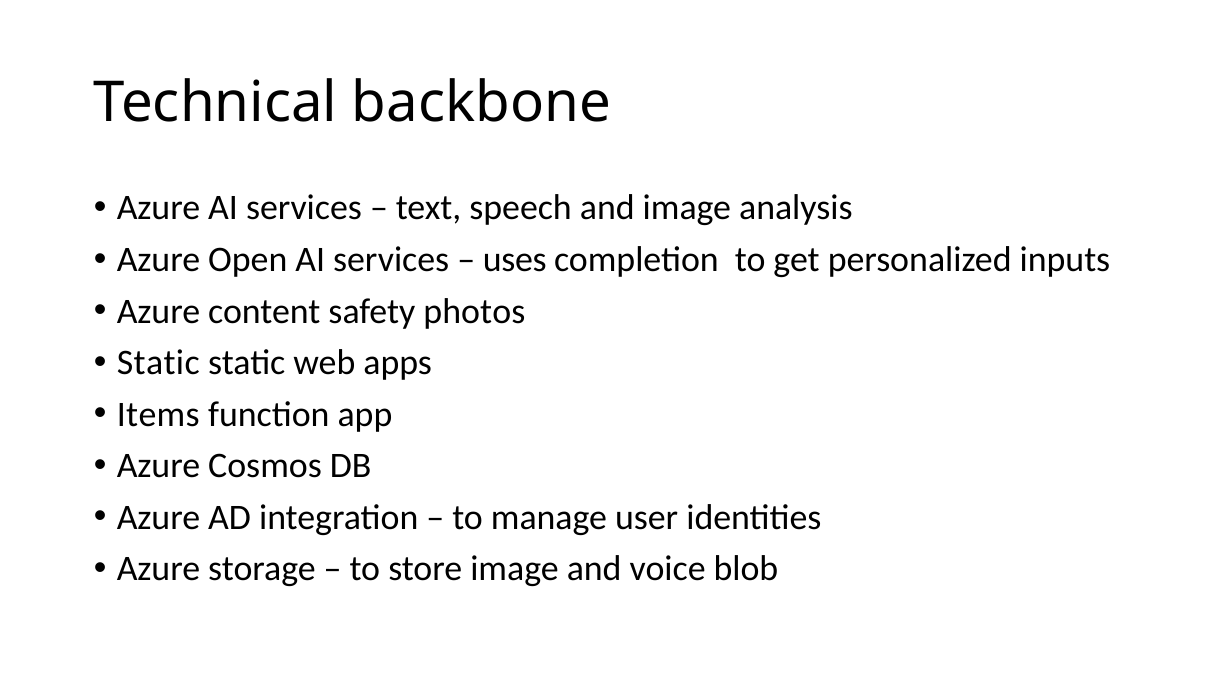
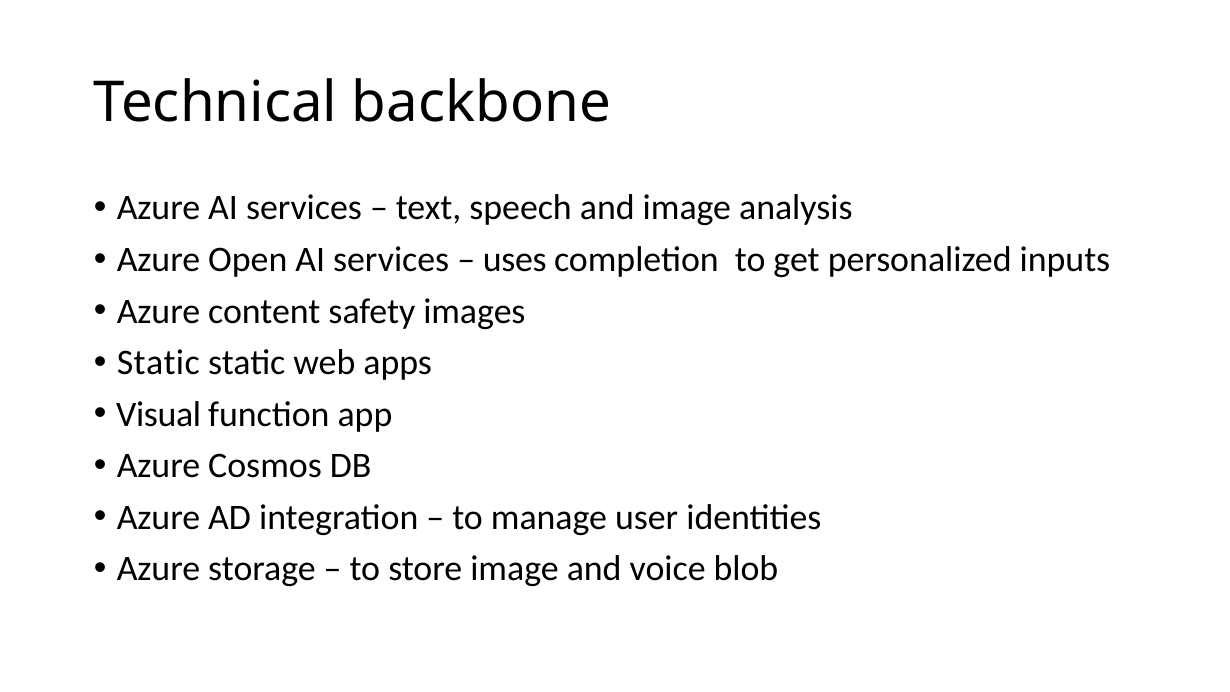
photos: photos -> images (474, 311)
Items: Items -> Visual (159, 414)
